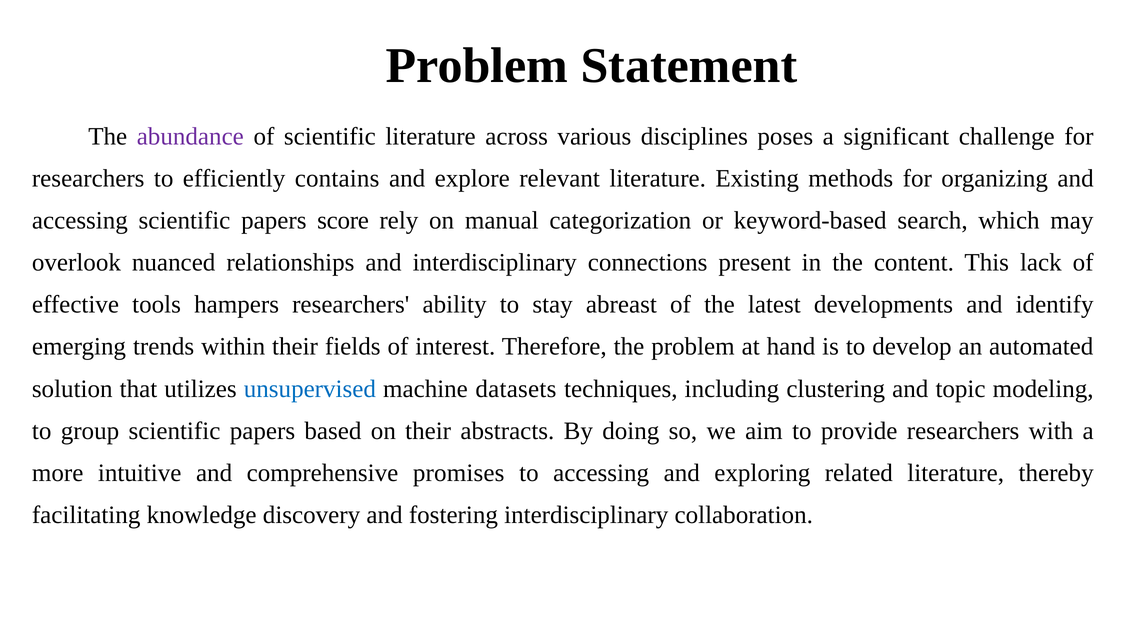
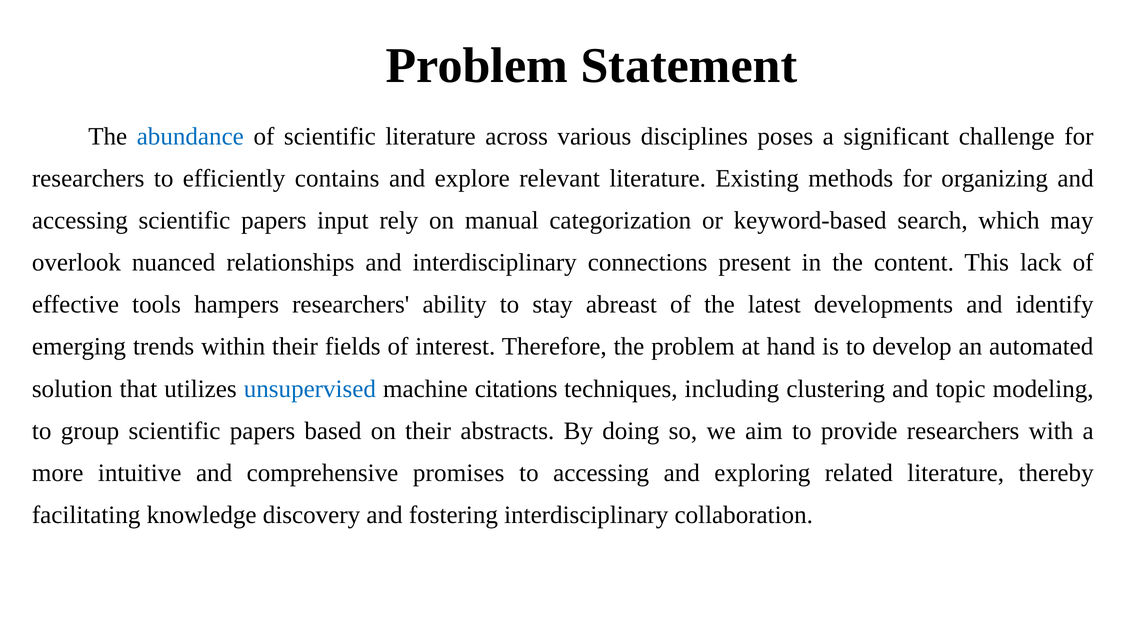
abundance colour: purple -> blue (190, 136)
score: score -> input (343, 220)
datasets: datasets -> citations (516, 389)
